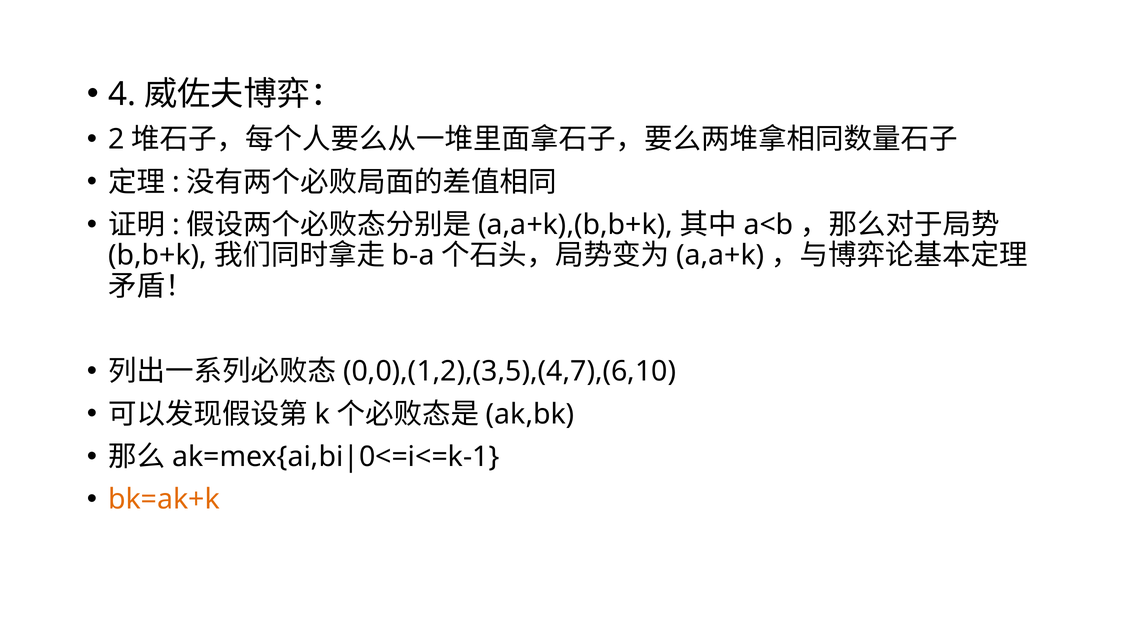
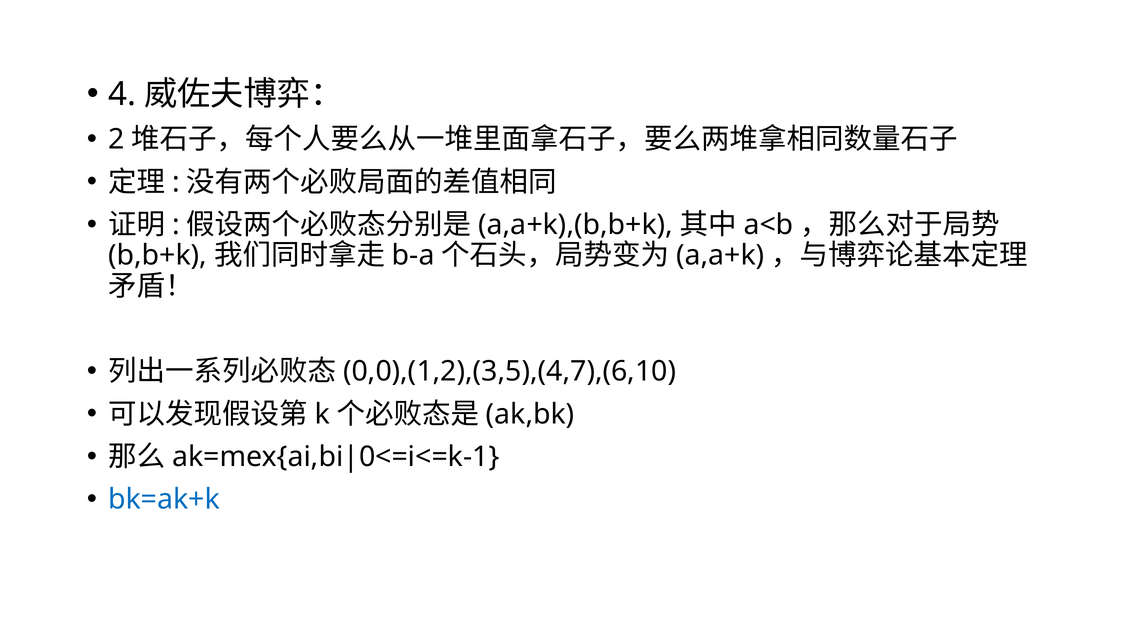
bk=ak+k colour: orange -> blue (164, 500)
